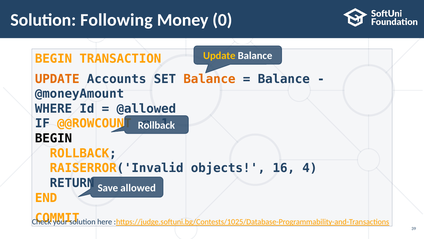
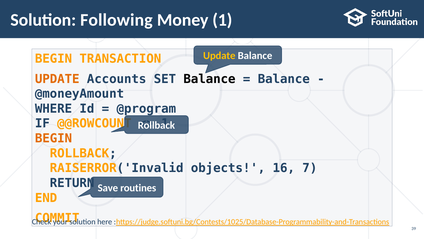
Money 0: 0 -> 1 (222, 20)
Balance colour: orange -> black (209, 79)
@allowed: @allowed -> @program (146, 108)
BEGIN colour: black -> orange (54, 138)
4: 4 -> 7 (310, 168)
allowed: allowed -> routines (138, 187)
